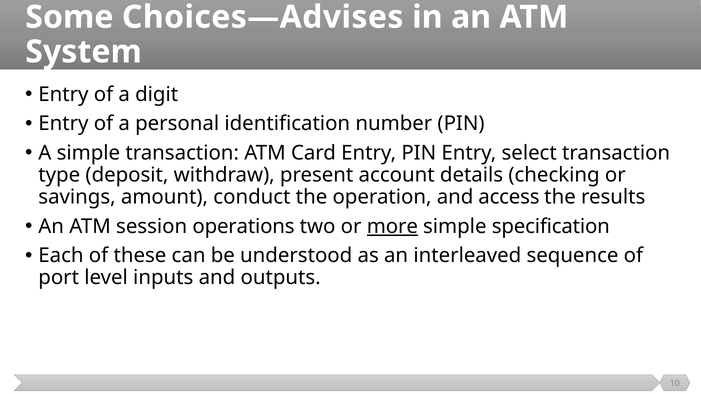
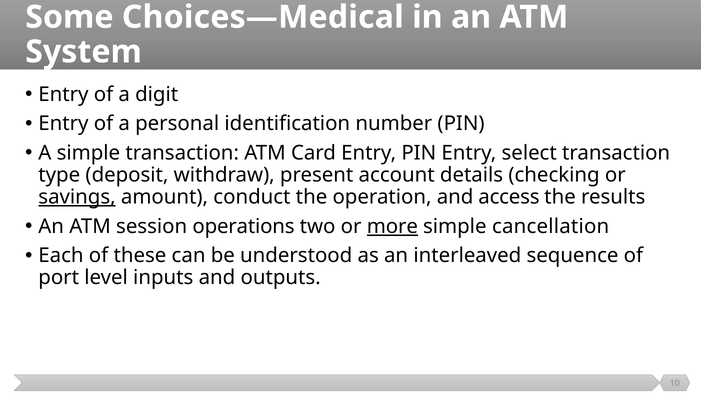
Choices—Advises: Choices—Advises -> Choices—Medical (263, 17)
savings underline: none -> present (77, 197)
specification: specification -> cancellation (551, 227)
